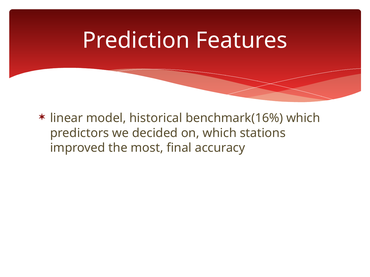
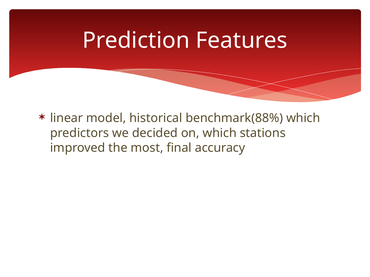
benchmark(16%: benchmark(16% -> benchmark(88% (234, 118)
